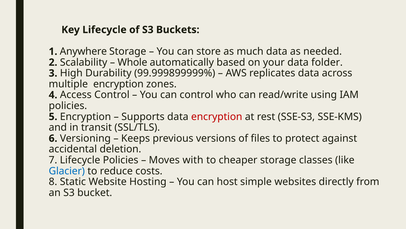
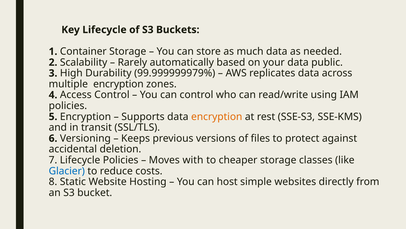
Anywhere: Anywhere -> Container (83, 51)
Whole: Whole -> Rarely (132, 62)
folder: folder -> public (327, 62)
99.999899999%: 99.999899999% -> 99.999999979% (175, 73)
encryption colour: red -> orange (217, 116)
